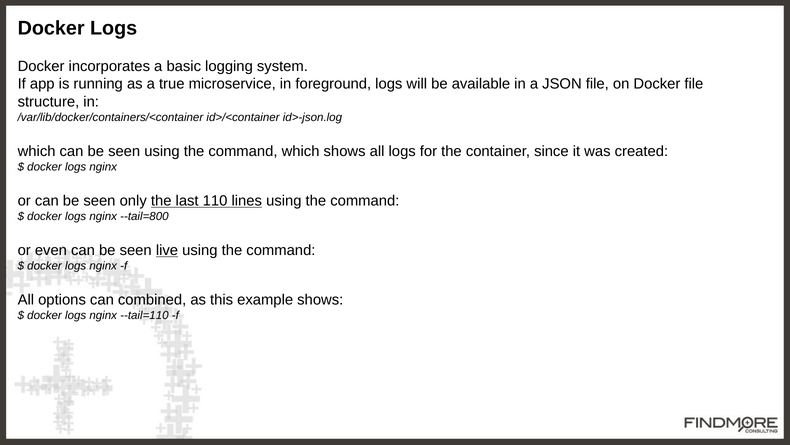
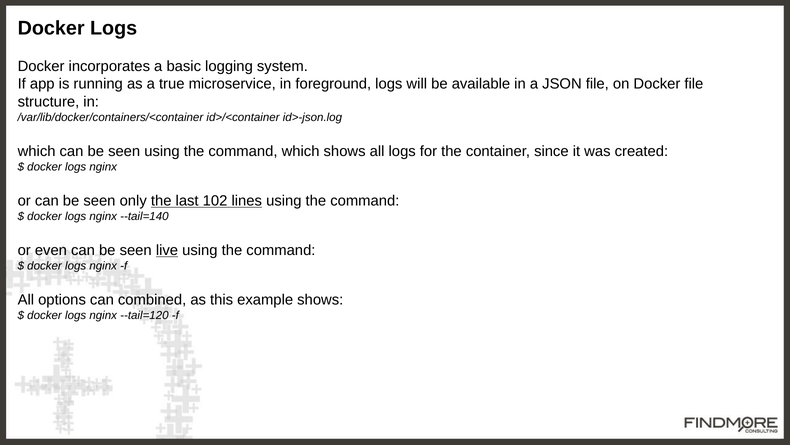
110: 110 -> 102 (215, 200)
--tail=800: --tail=800 -> --tail=140 (144, 216)
--tail=110: --tail=110 -> --tail=120 (144, 315)
